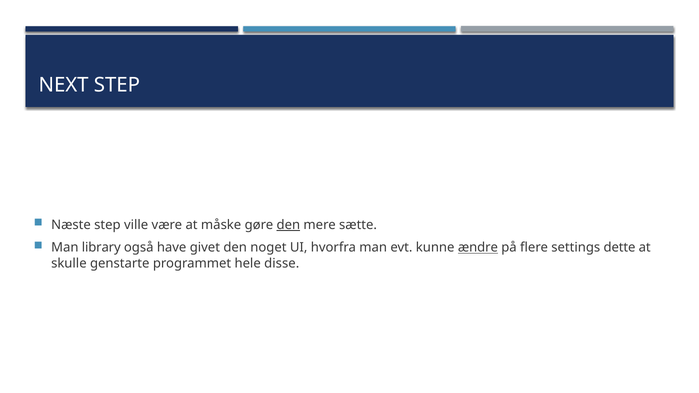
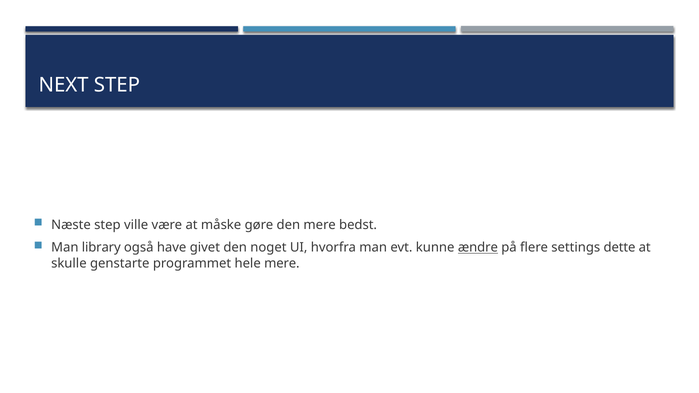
den underline: present -> none (288, 225)
sætte: sætte -> bedst (358, 225)
hele disse: disse -> mere (282, 263)
